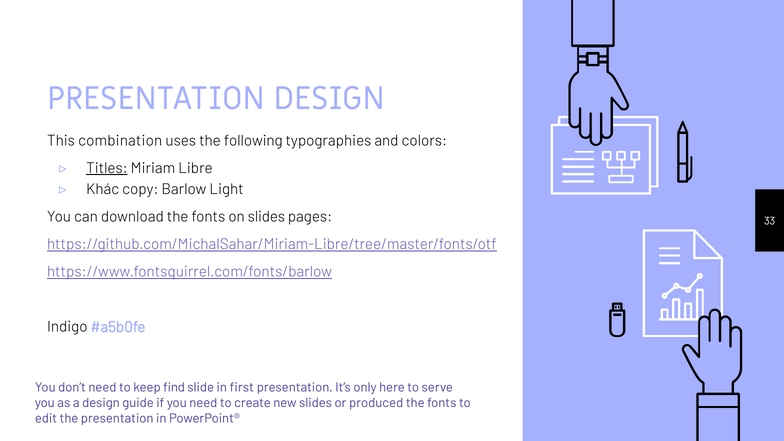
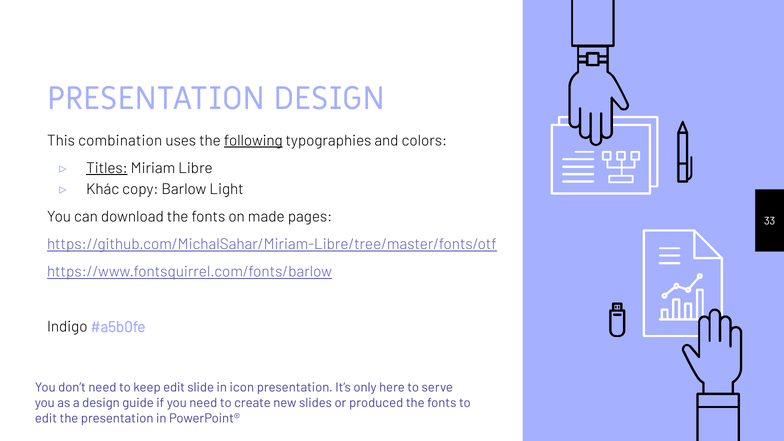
following underline: none -> present (253, 141)
on slides: slides -> made (266, 217)
keep find: find -> edit (174, 387)
first: first -> icon (242, 387)
